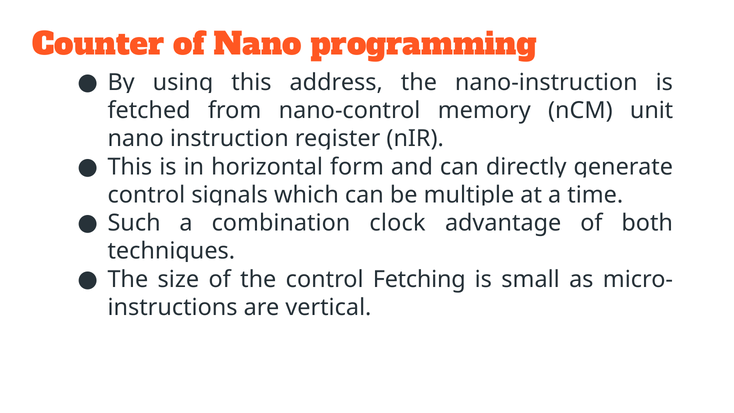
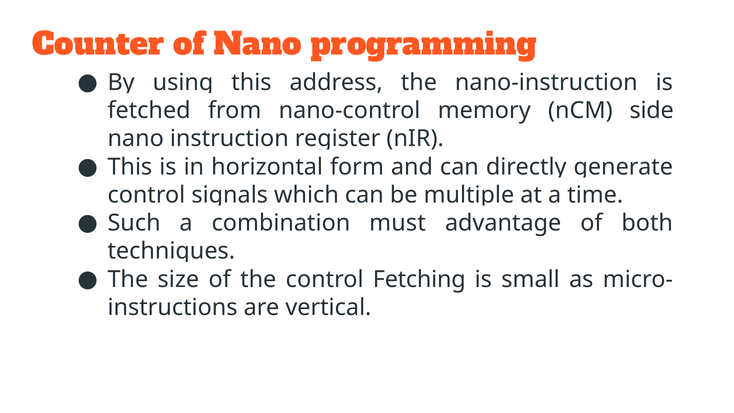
unit: unit -> side (652, 111)
clock: clock -> must (398, 223)
